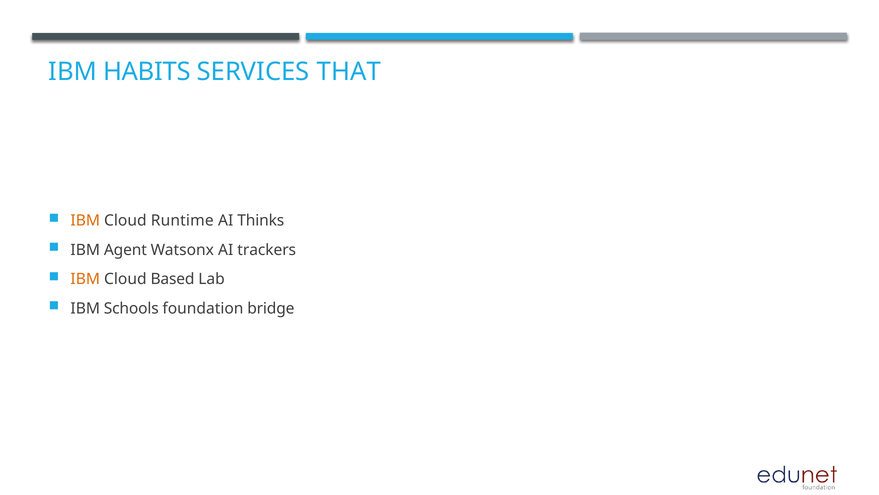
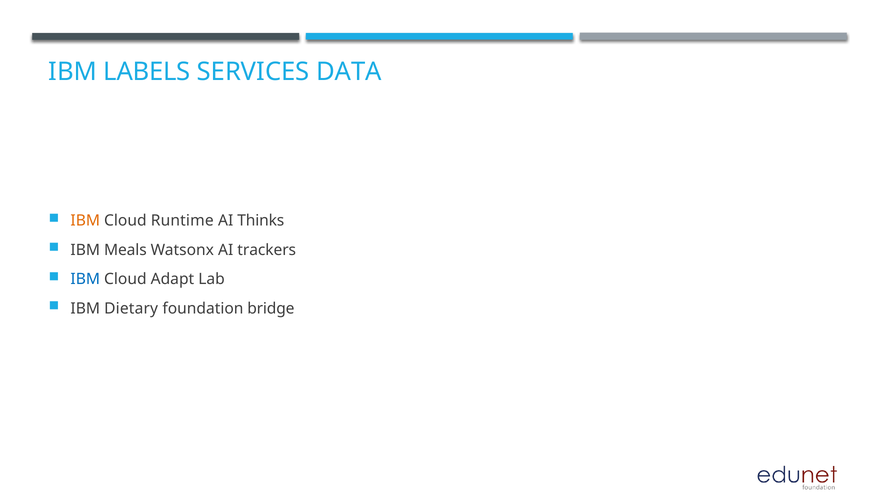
HABITS: HABITS -> LABELS (147, 72)
THAT: THAT -> DATA (349, 72)
Agent: Agent -> Meals (125, 250)
IBM colour: orange -> blue (85, 279)
Based: Based -> Adapt (172, 279)
Schools: Schools -> Dietary (131, 308)
